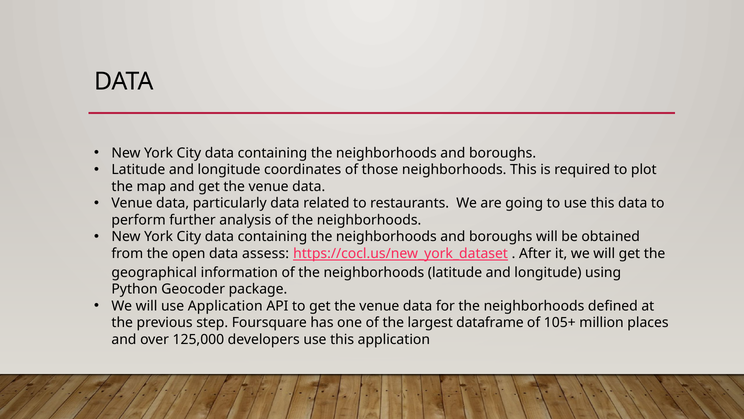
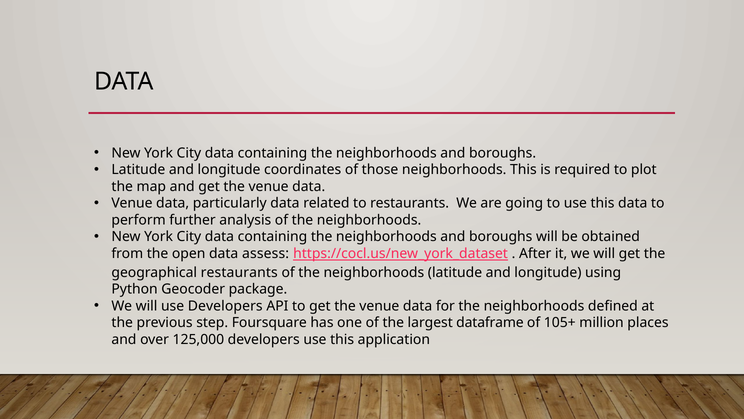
geographical information: information -> restaurants (239, 272)
use Application: Application -> Developers (225, 306)
